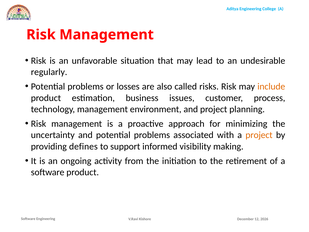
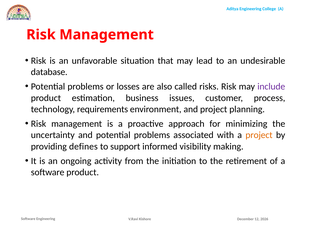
regularly: regularly -> database (49, 72)
include colour: orange -> purple (271, 86)
technology management: management -> requirements (103, 109)
